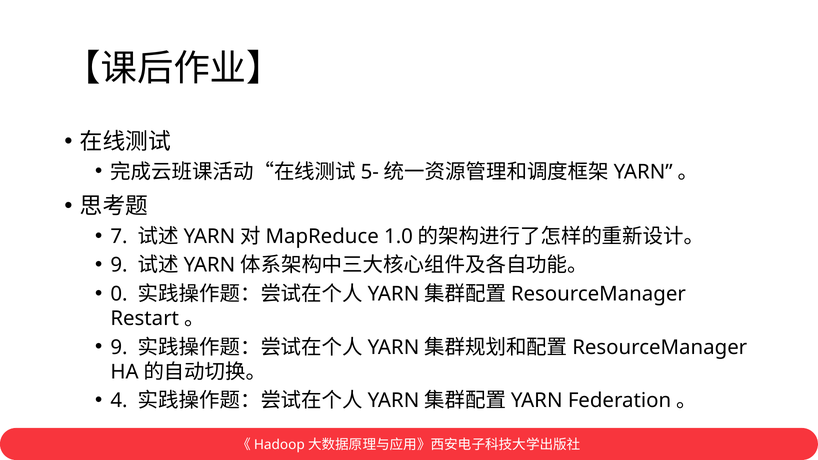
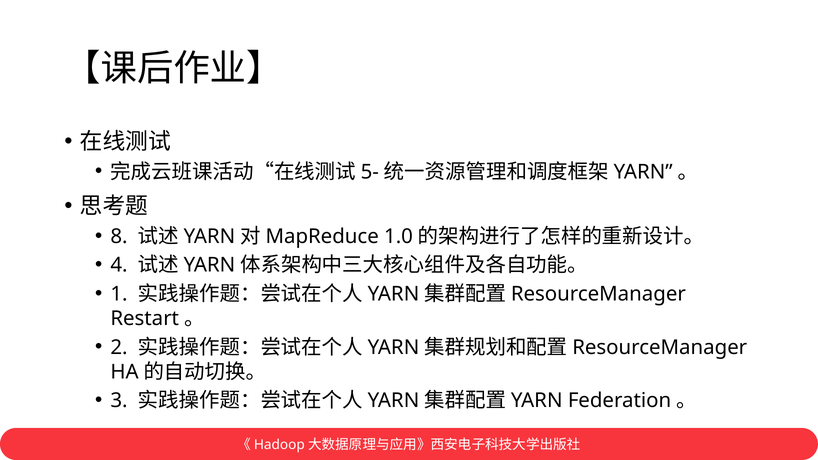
7: 7 -> 8 (119, 236)
9: 9 -> 4 (119, 265)
0: 0 -> 1 (119, 294)
9: 9 -> 2 (119, 347)
4: 4 -> 3 (119, 401)
